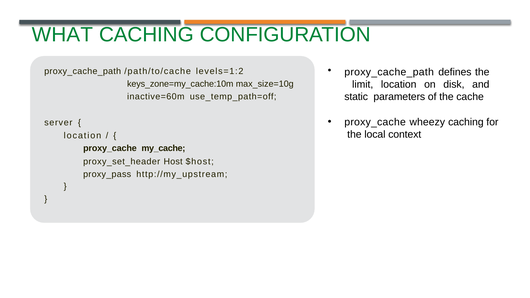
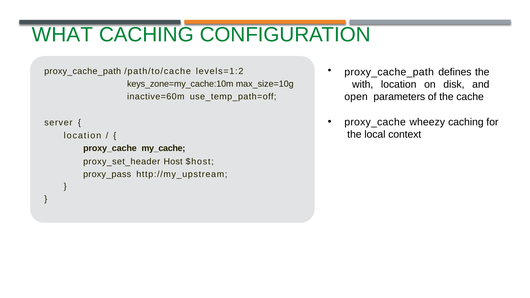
limit: limit -> with (363, 85)
static: static -> open (356, 97)
